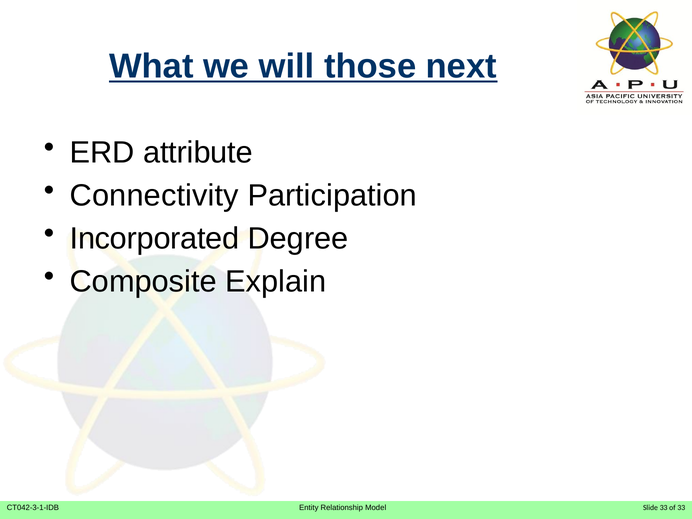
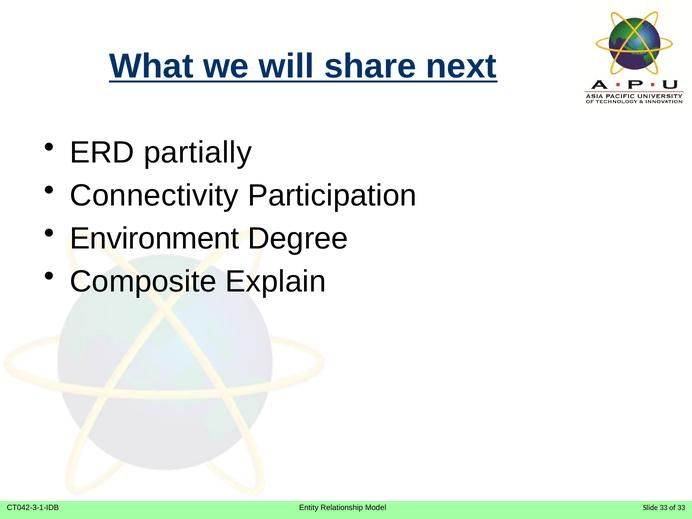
those: those -> share (370, 66)
attribute: attribute -> partially (198, 152)
Incorporated: Incorporated -> Environment (155, 239)
